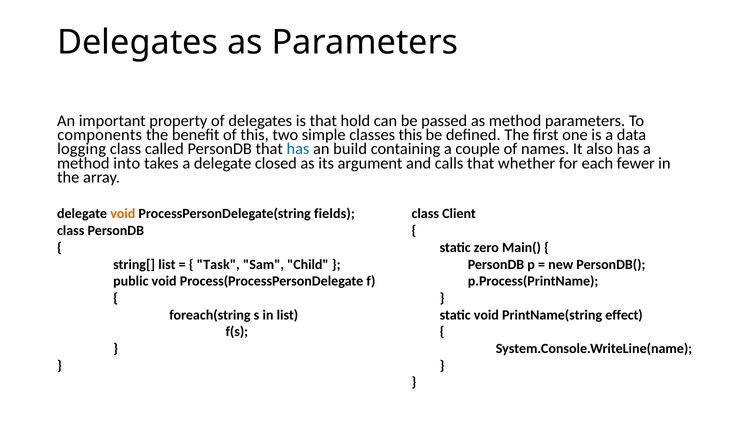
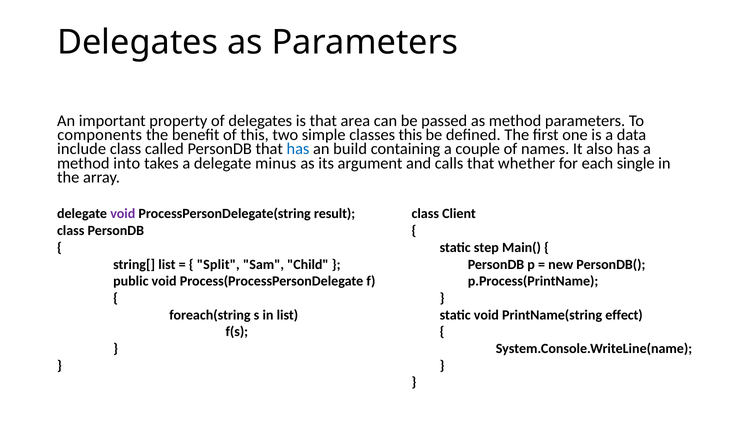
hold: hold -> area (355, 121)
logging: logging -> include (82, 149)
closed: closed -> minus (276, 163)
fewer: fewer -> single (636, 163)
void colour: orange -> purple (123, 214)
fields: fields -> result (335, 214)
zero: zero -> step (486, 248)
Task: Task -> Split (218, 265)
